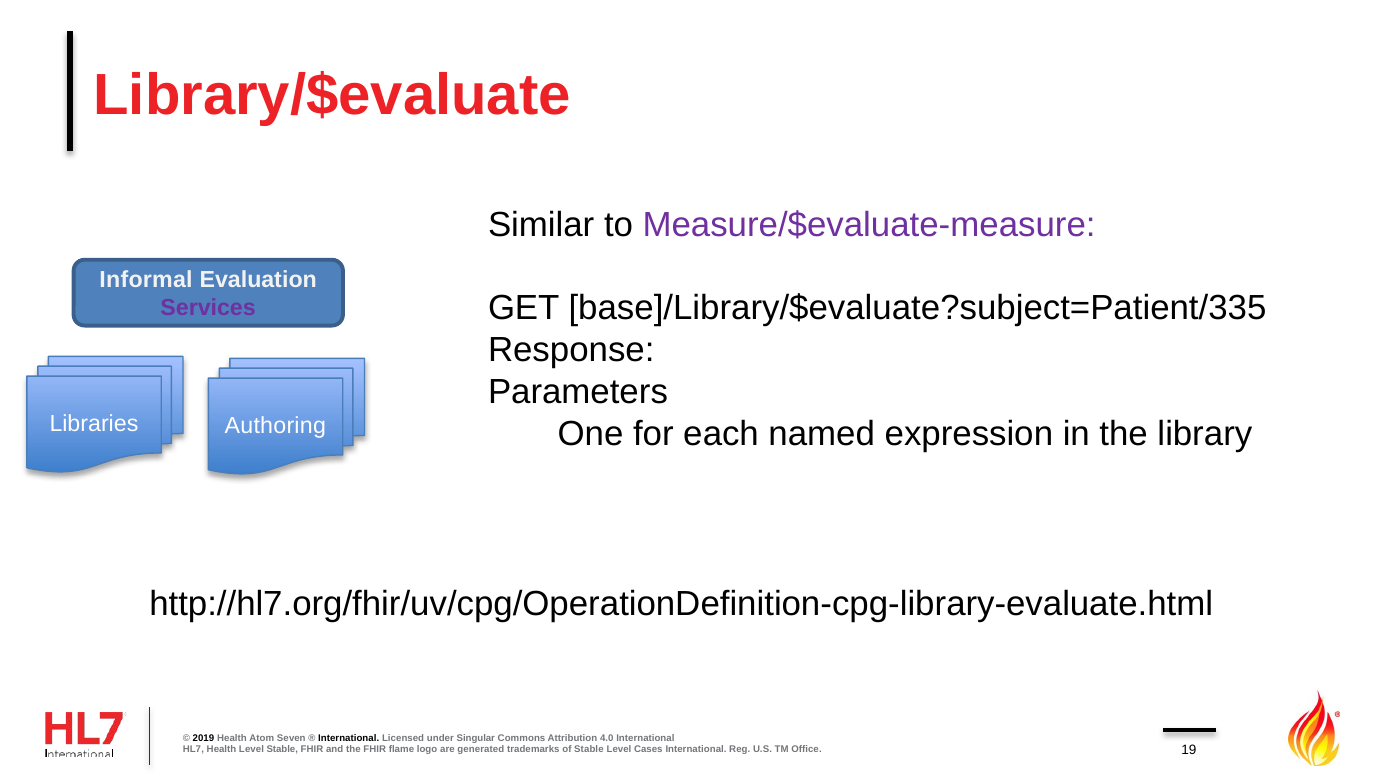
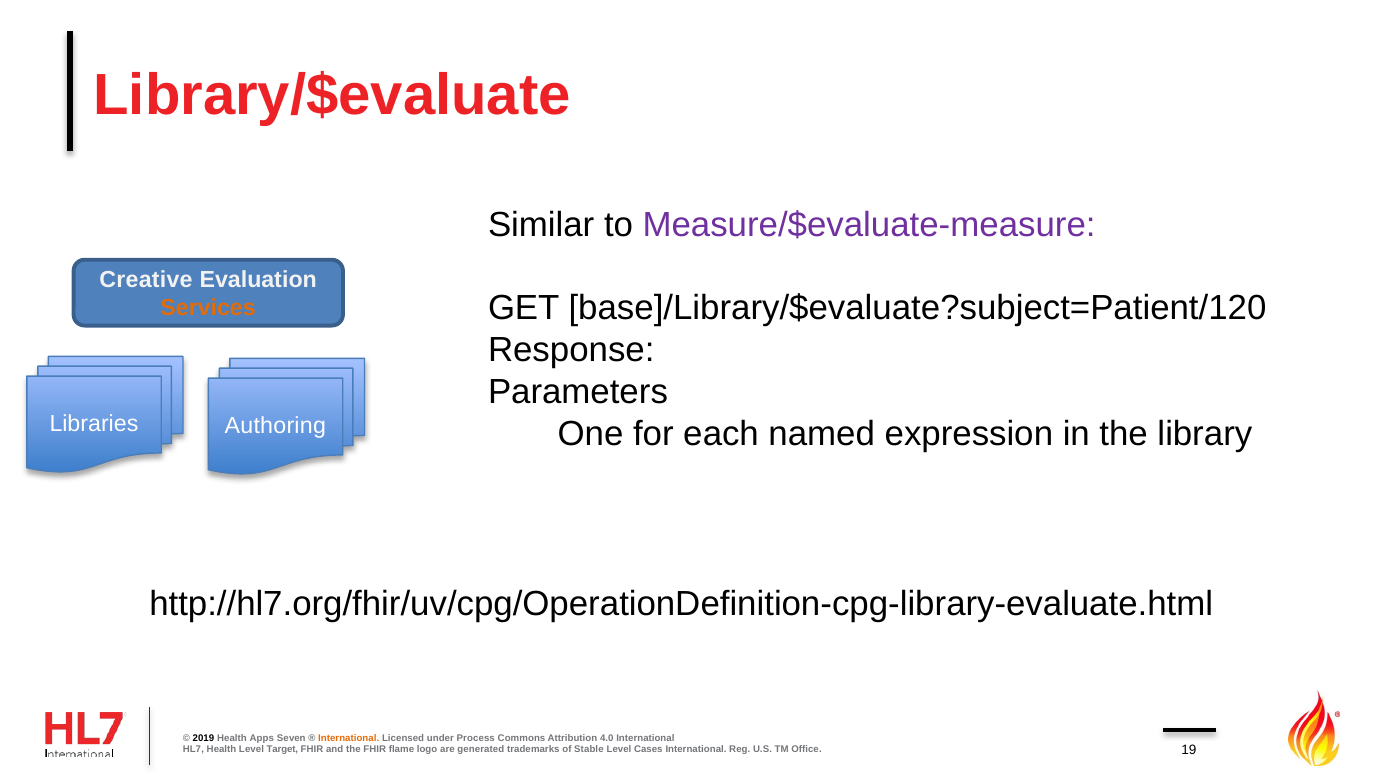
Informal: Informal -> Creative (146, 280)
base]/Library/$evaluate?subject=Patient/335: base]/Library/$evaluate?subject=Patient/335 -> base]/Library/$evaluate?subject=Patient/120 (918, 308)
Services colour: purple -> orange (208, 308)
Atom: Atom -> Apps (262, 738)
International colour: black -> orange (349, 738)
Singular: Singular -> Process (476, 738)
Level Stable: Stable -> Target (282, 750)
